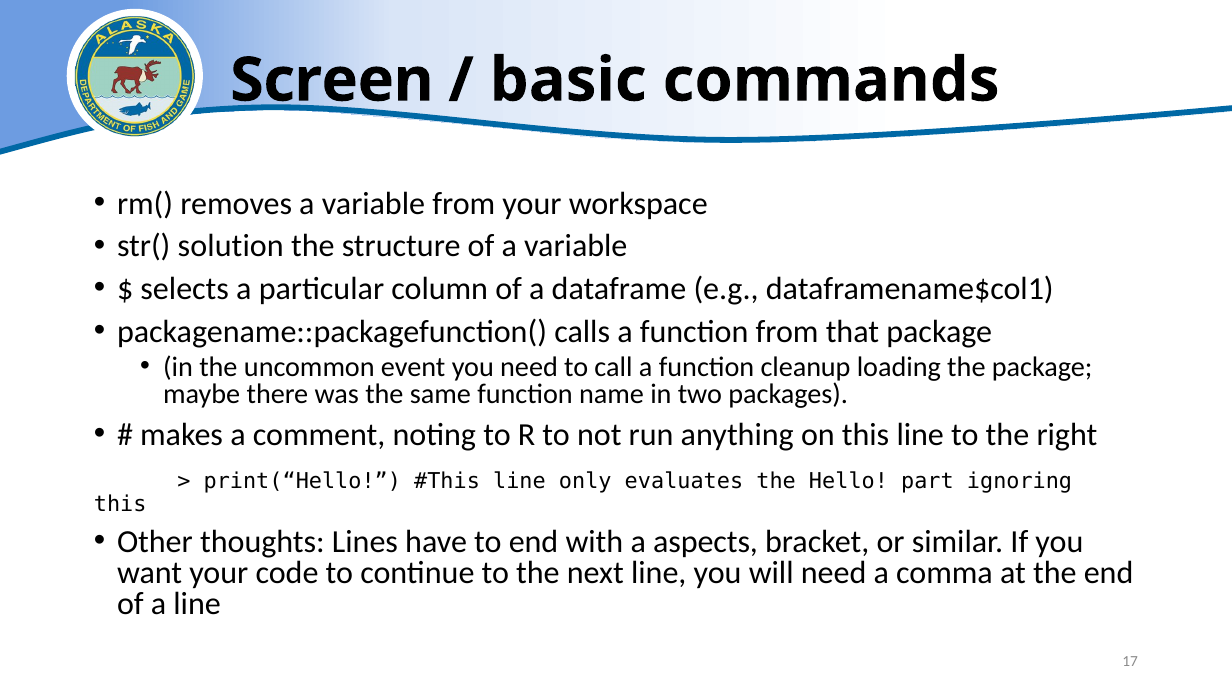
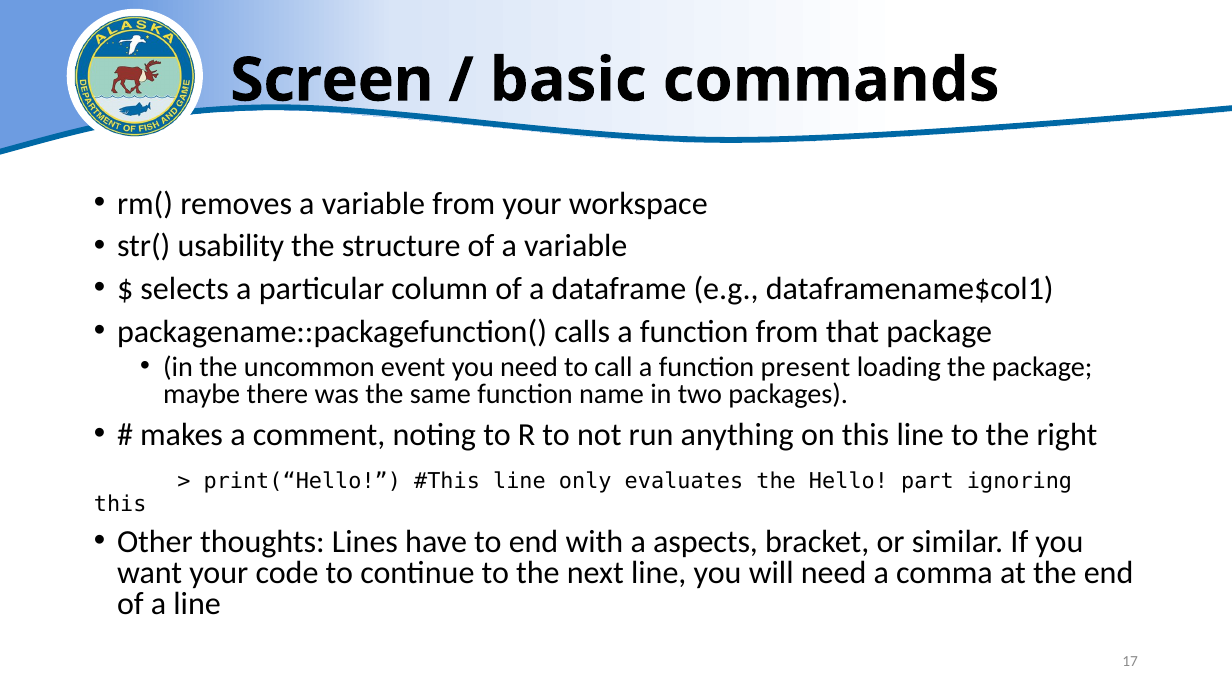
solution: solution -> usability (231, 246)
cleanup: cleanup -> present (805, 367)
